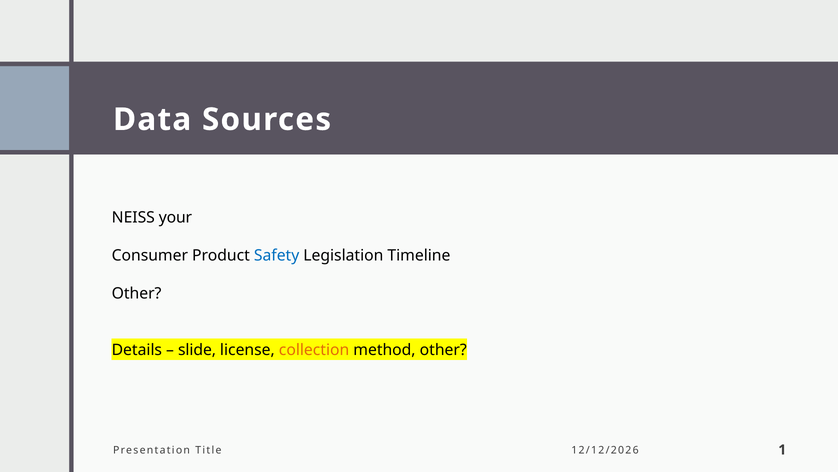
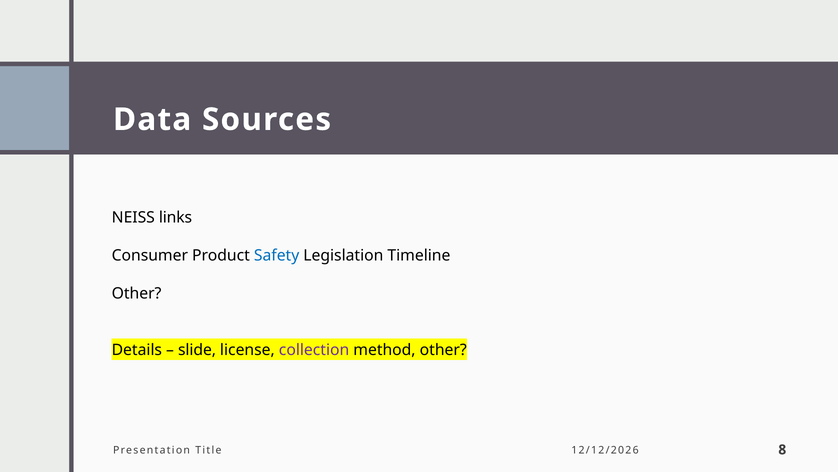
your: your -> links (175, 218)
collection colour: orange -> purple (314, 349)
1: 1 -> 8 (782, 449)
